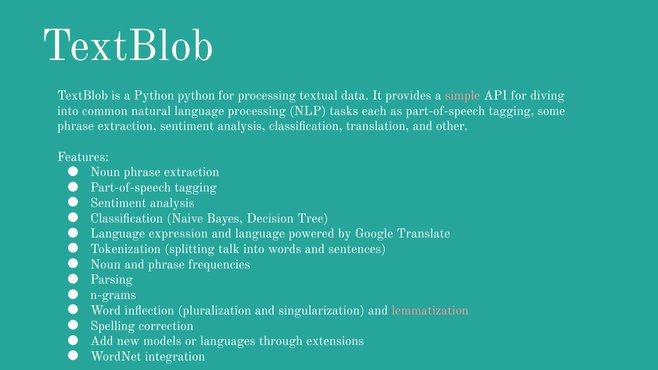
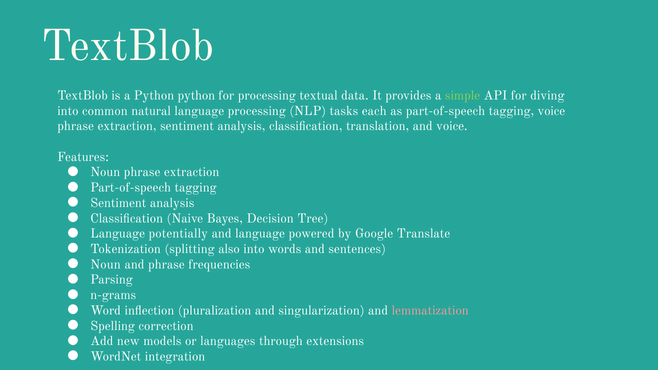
simple colour: pink -> light green (463, 96)
tagging some: some -> voice (551, 111)
and other: other -> voice (452, 126)
expression: expression -> potentially (178, 234)
talk: talk -> also (229, 249)
